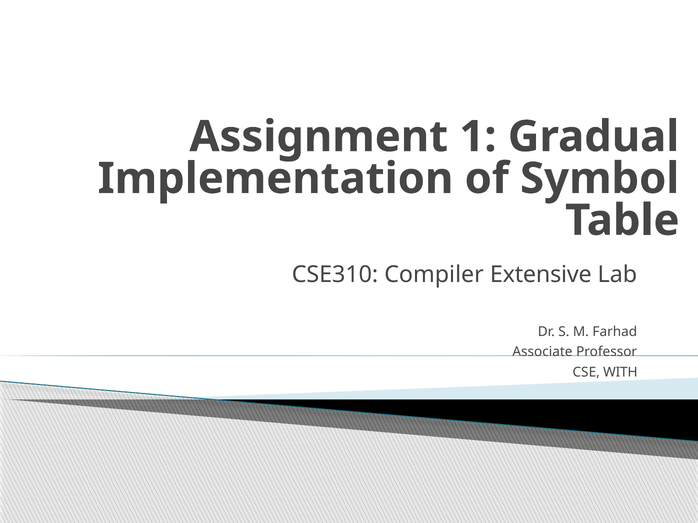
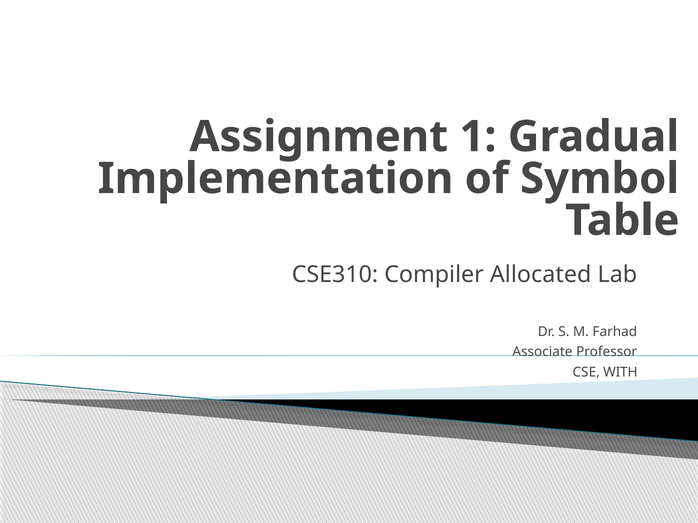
Extensive: Extensive -> Allocated (541, 275)
